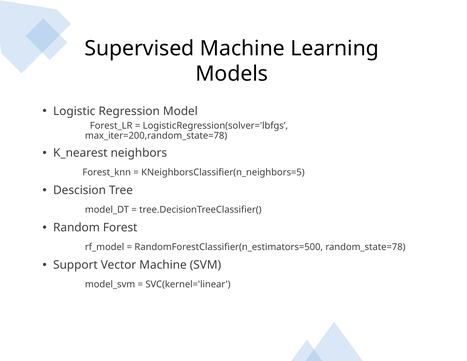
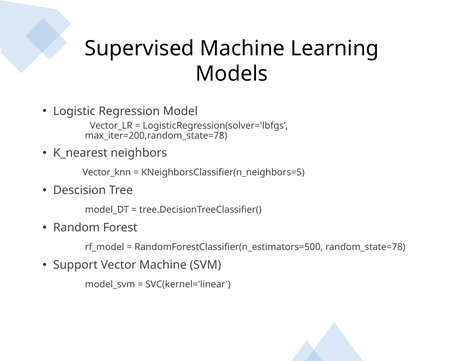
Forest_LR: Forest_LR -> Vector_LR (111, 126)
Forest_knn: Forest_knn -> Vector_knn (107, 172)
